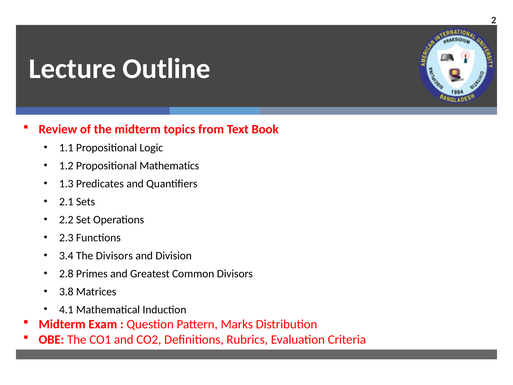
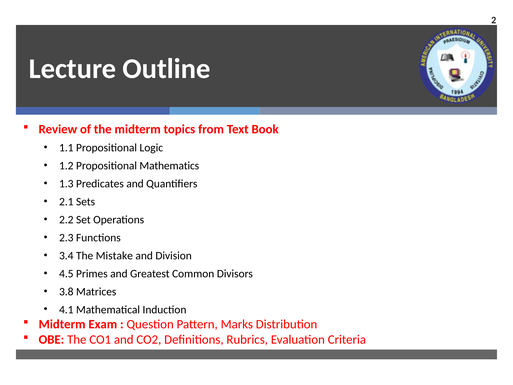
The Divisors: Divisors -> Mistake (114, 256)
2.8: 2.8 -> 4.5 (66, 273)
